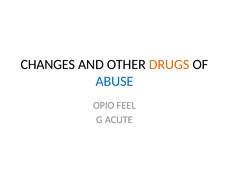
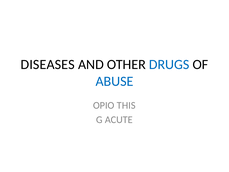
CHANGES: CHANGES -> DISEASES (48, 64)
DRUGS colour: orange -> blue (169, 64)
FEEL: FEEL -> THIS (126, 105)
